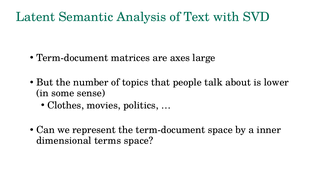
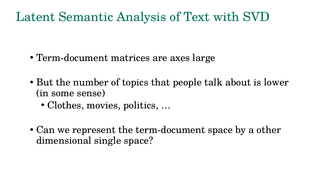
inner: inner -> other (269, 130)
terms: terms -> single (108, 141)
